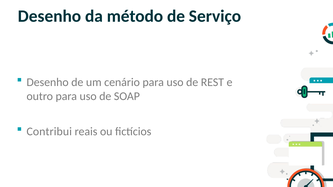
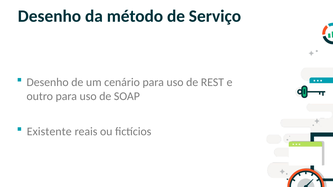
Contribui: Contribui -> Existente (49, 132)
